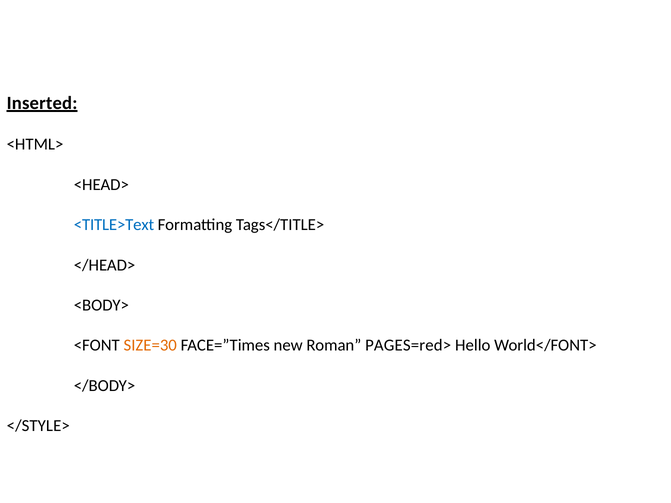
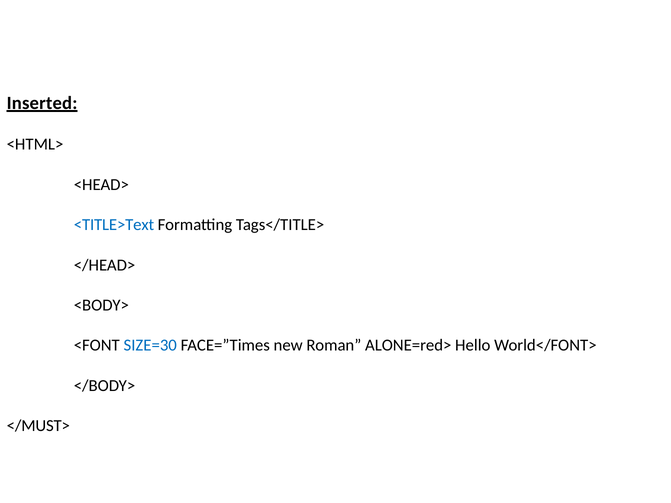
SIZE=30 colour: orange -> blue (150, 346)
PAGES=red>: PAGES=red> -> ALONE=red> (408, 346)
</STYLE>: </STYLE> -> </MUST> (38, 426)
